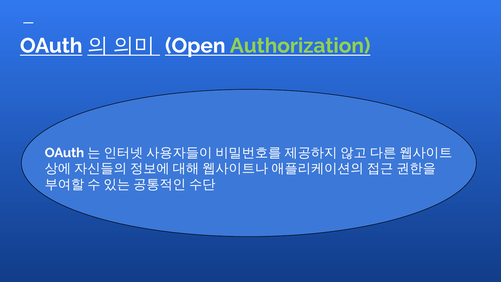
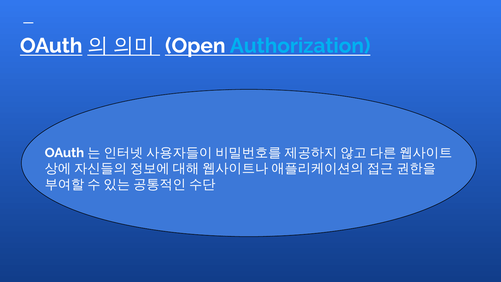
Authorization colour: light green -> light blue (300, 46)
